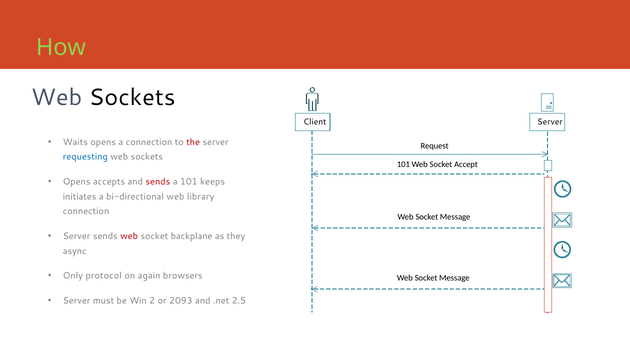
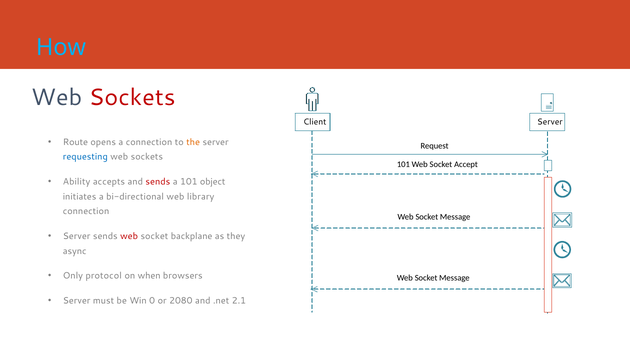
How colour: light green -> light blue (61, 48)
Sockets colour: black -> red (132, 98)
Waits: Waits -> Route (75, 142)
the colour: red -> orange (193, 142)
Opens: Opens -> Ability (77, 182)
keeps: keeps -> object (213, 182)
again: again -> when (149, 276)
2: 2 -> 0 (152, 301)
2093: 2093 -> 2080 (181, 301)
2.5: 2.5 -> 2.1 (239, 301)
